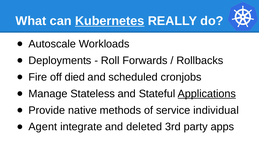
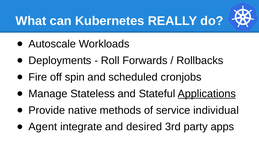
Kubernetes underline: present -> none (110, 21)
died: died -> spin (75, 77)
deleted: deleted -> desired (144, 127)
